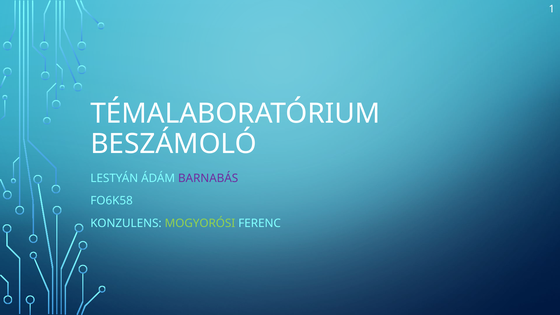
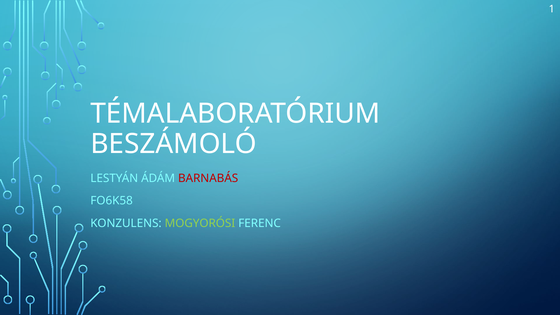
BARNABÁS colour: purple -> red (208, 178)
